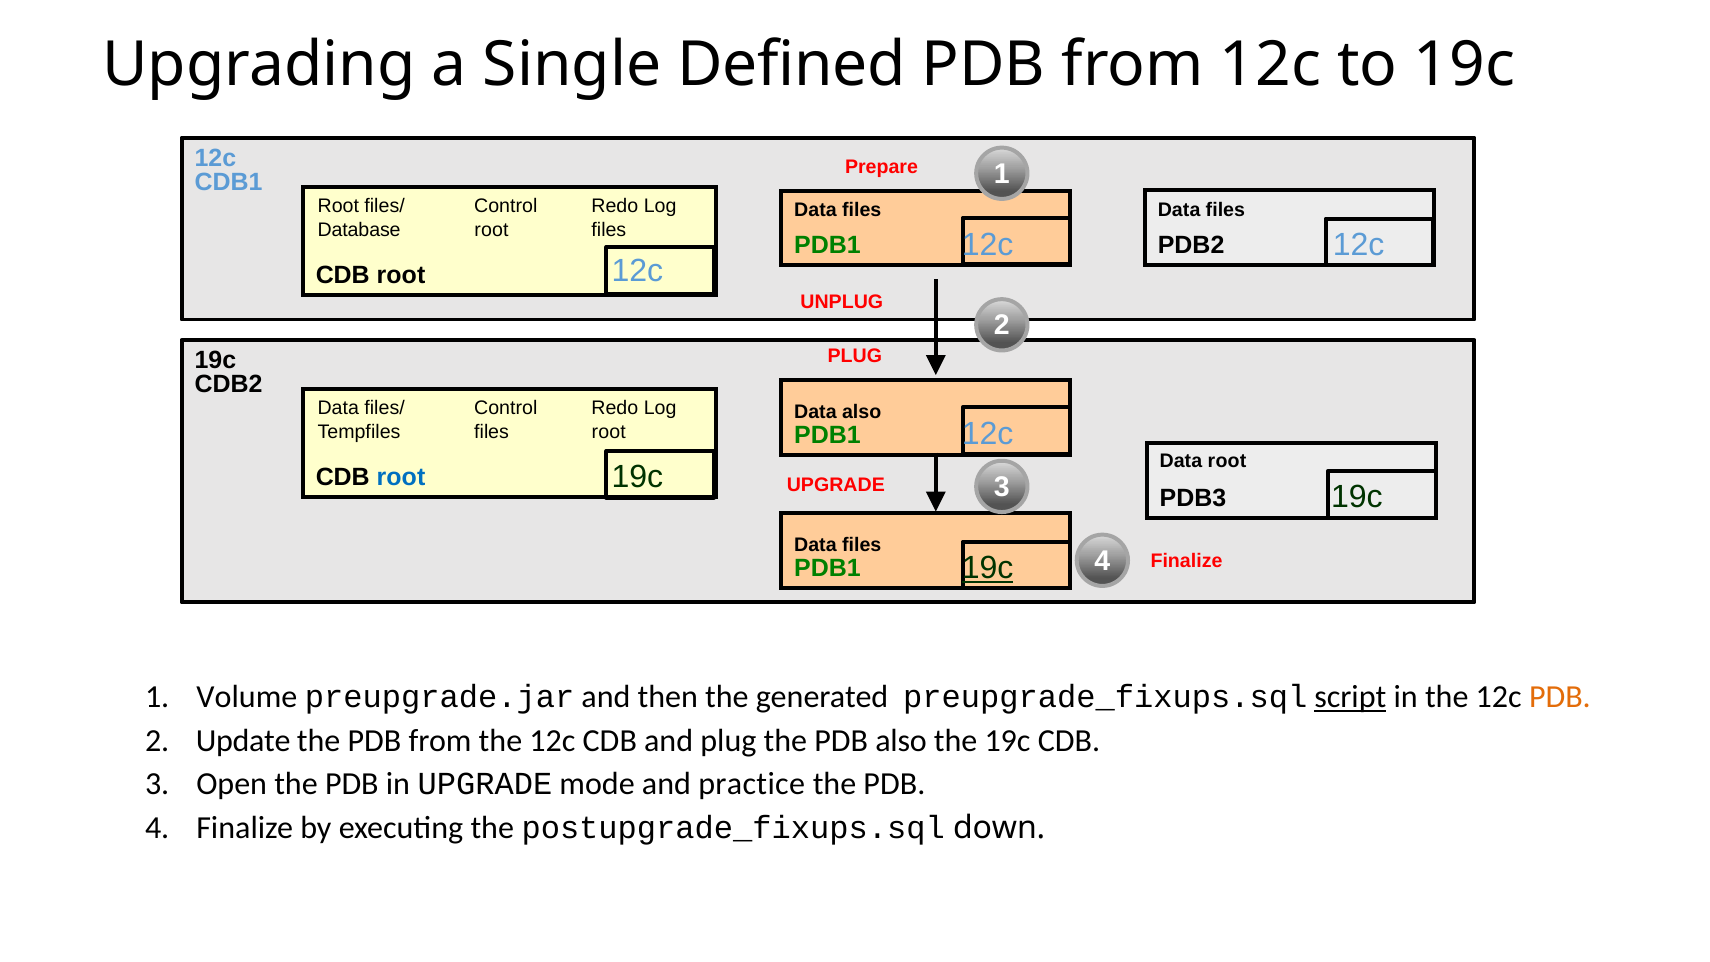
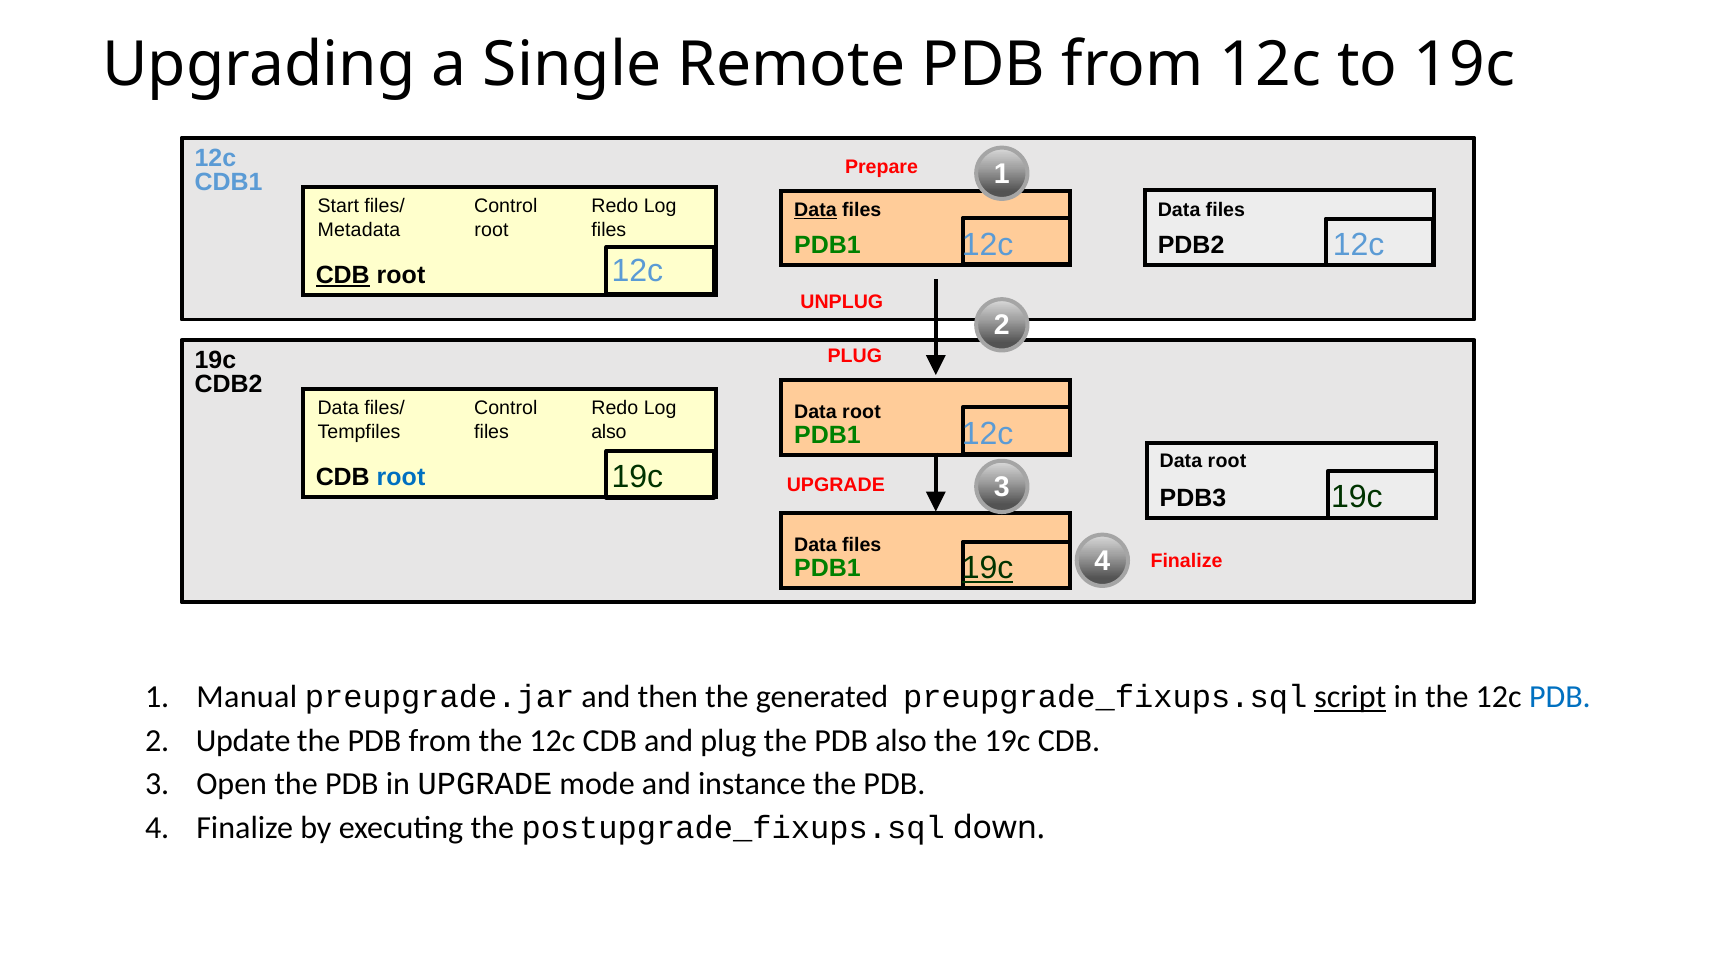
Defined: Defined -> Remote (791, 65)
Root: Root -> Start (338, 206)
Data underline: none -> present (815, 210)
Database: Database -> Metadata (359, 230)
CDB underline: none -> present (343, 275)
also: also -> root (862, 412)
root: root -> also (609, 432)
Volume: Volume -> Manual (247, 697)
PDB colour: orange -> blue (1560, 697)
practice: practice -> instance (752, 784)
